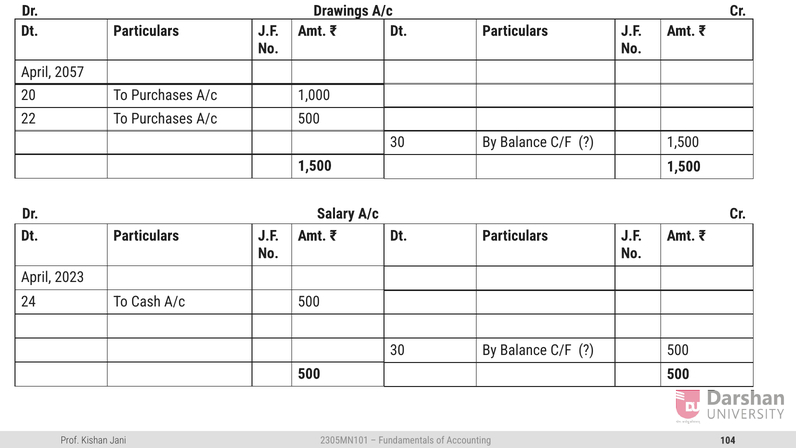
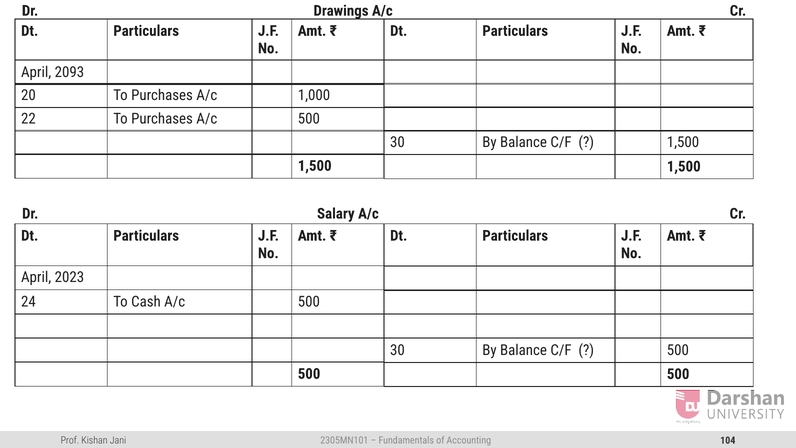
2057: 2057 -> 2093 (69, 72)
